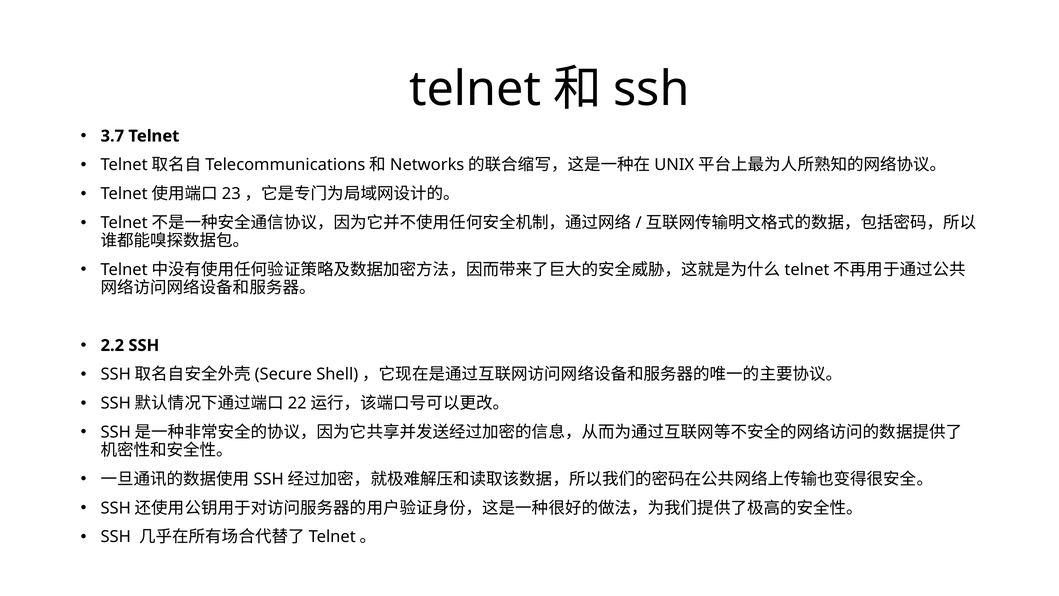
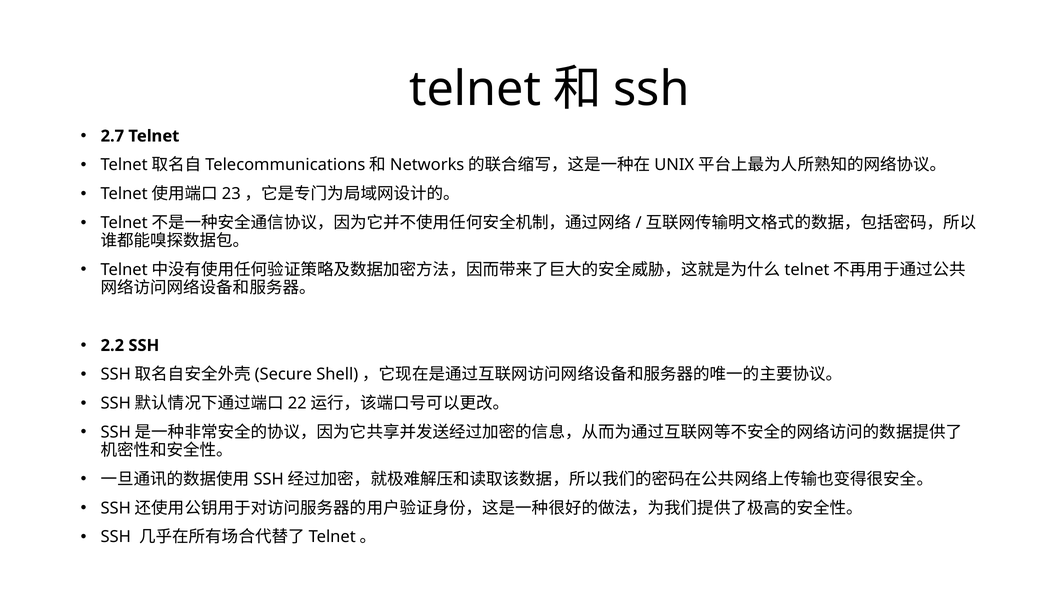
3.7: 3.7 -> 2.7 (112, 136)
